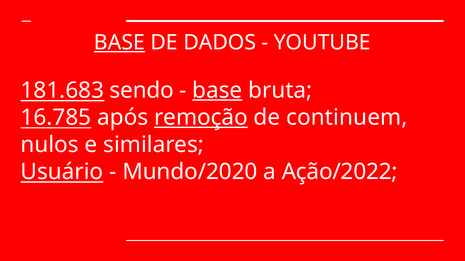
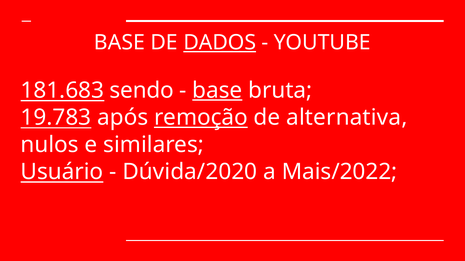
BASE underline: present -> none (119, 43)
DADOS underline: none -> present (220, 43)
16.785: 16.785 -> 19.783 (56, 118)
continuem: continuem -> alternativa (347, 118)
Mundo/2020: Mundo/2020 -> Dúvida/2020 (190, 172)
Ação/2022: Ação/2022 -> Mais/2022 (340, 172)
